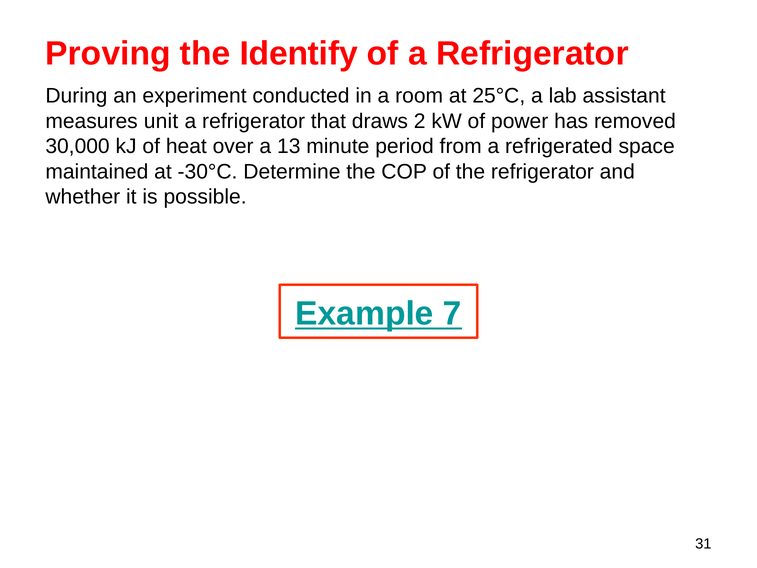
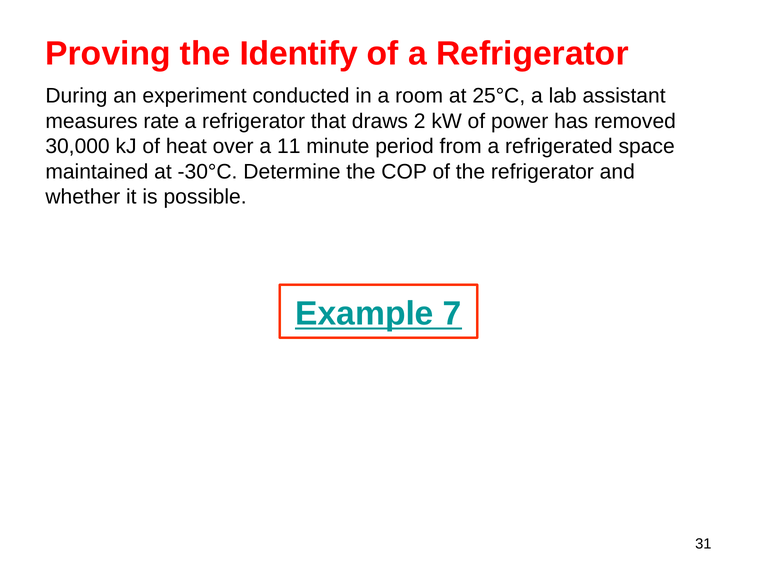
unit: unit -> rate (161, 121)
13: 13 -> 11 (289, 146)
